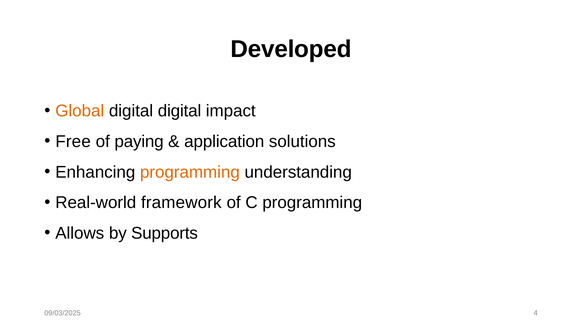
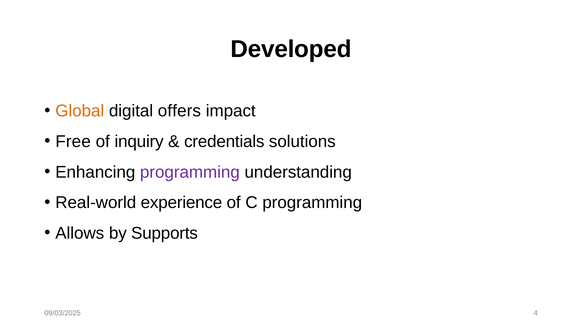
digital digital: digital -> offers (179, 111)
paying: paying -> inquiry (139, 141)
application: application -> credentials (224, 141)
programming colour: orange -> purple (190, 172)
framework: framework -> experience (181, 202)
